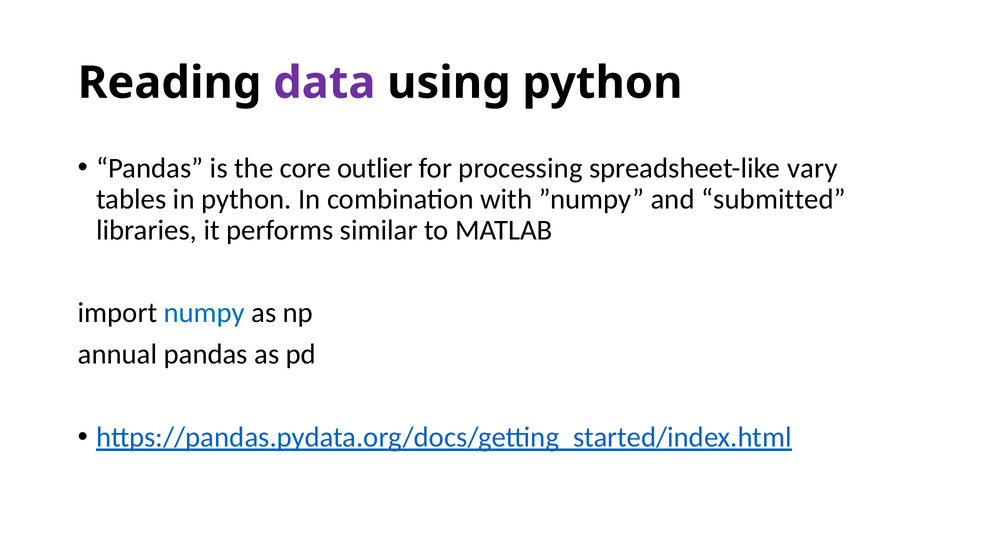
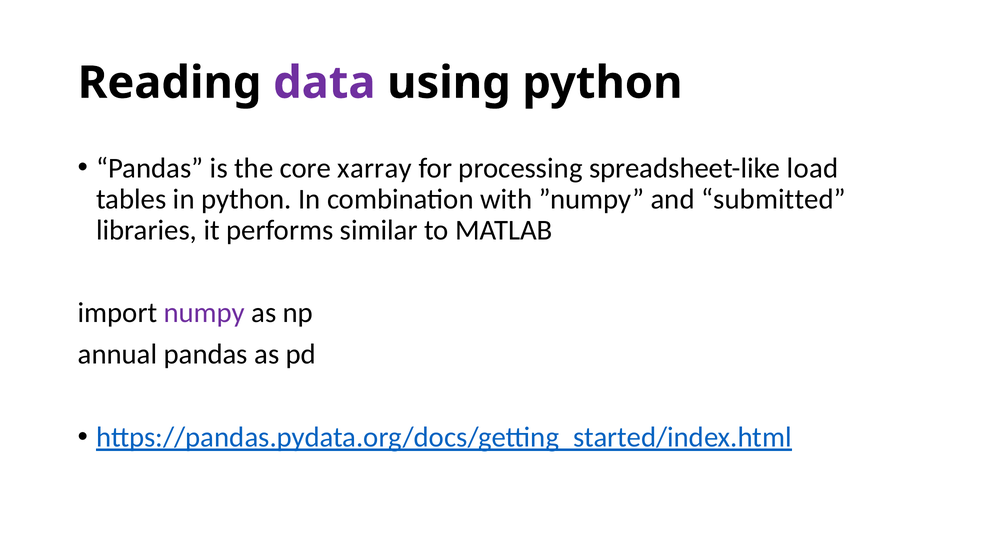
outlier: outlier -> xarray (375, 168)
vary: vary -> load (813, 168)
numpy colour: blue -> purple (204, 313)
